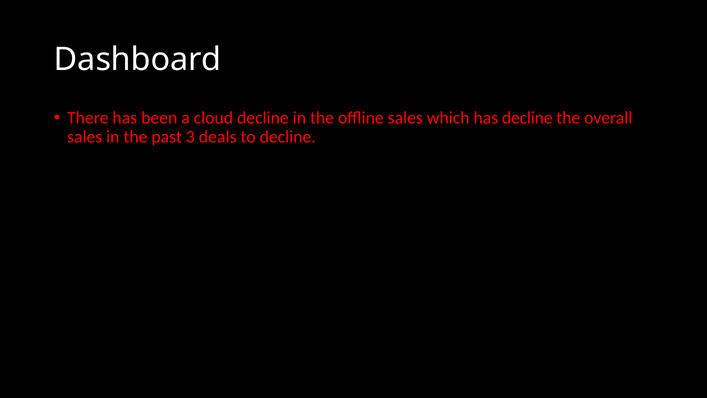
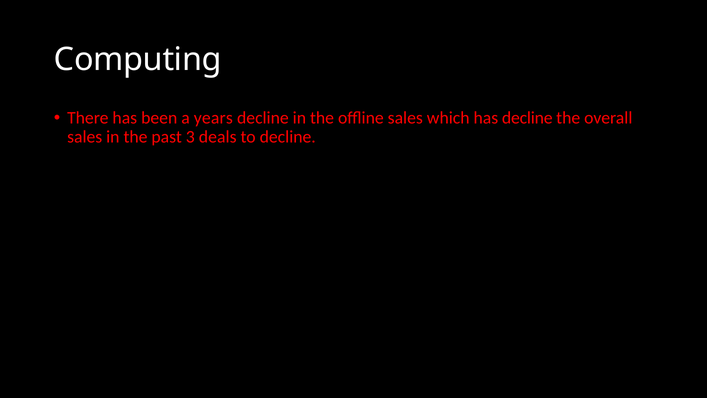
Dashboard: Dashboard -> Computing (138, 59)
cloud: cloud -> years (213, 118)
